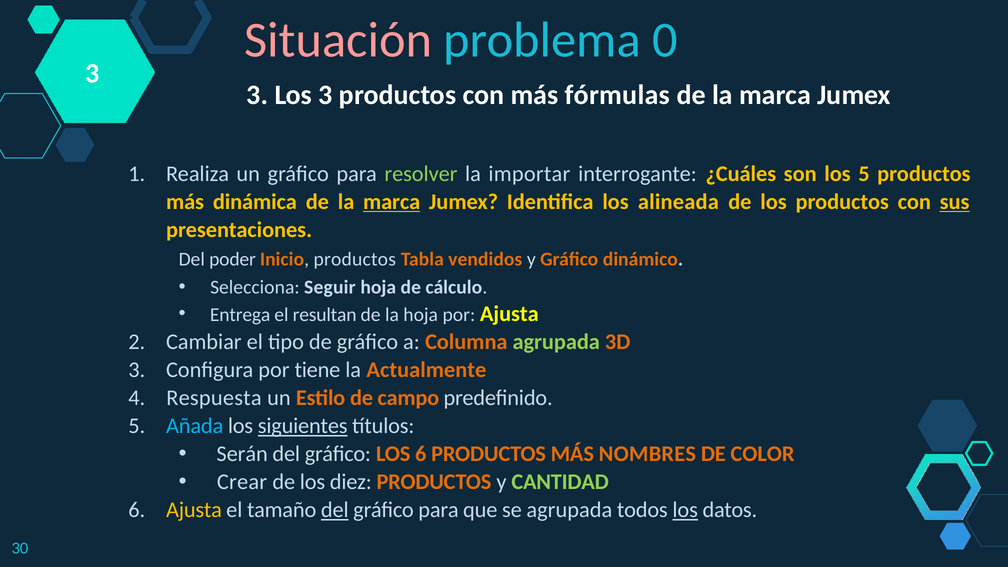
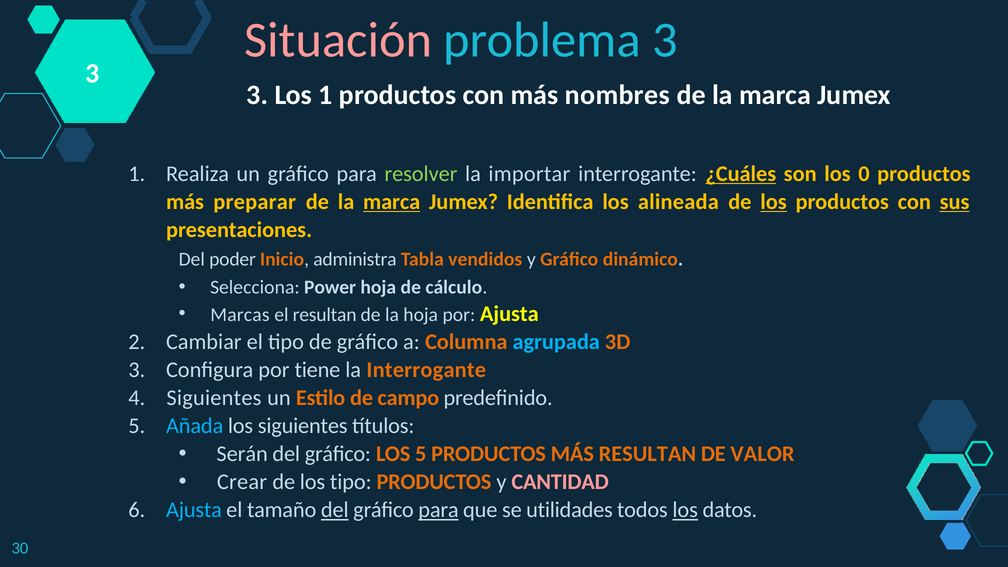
problema 0: 0 -> 3 (665, 40)
Los 3: 3 -> 1 (326, 95)
fórmulas: fórmulas -> nombres (617, 95)
¿Cuáles underline: none -> present (741, 174)
los 5: 5 -> 0 (864, 174)
dinámica: dinámica -> preparar (255, 202)
los underline: none -> present (774, 202)
Inicio productos: productos -> administra (355, 259)
Seguir: Seguir -> Power (330, 287)
Entrega: Entrega -> Marcas (240, 315)
agrupada colour: light green -> light blue (556, 342)
la Actualmente: Actualmente -> Interrogante (426, 370)
Respuesta: Respuesta -> Siguientes (214, 398)
siguientes underline: present -> none (303, 426)
LOS 6: 6 -> 5 (421, 454)
MÁS NOMBRES: NOMBRES -> RESULTAN (647, 454)
COLOR: COLOR -> VALOR (762, 454)
los diez: diez -> tipo (351, 482)
CANTIDAD colour: light green -> pink (560, 482)
Ajusta colour: yellow -> light blue (194, 510)
para underline: none -> present (439, 510)
se agrupada: agrupada -> utilidades (569, 510)
